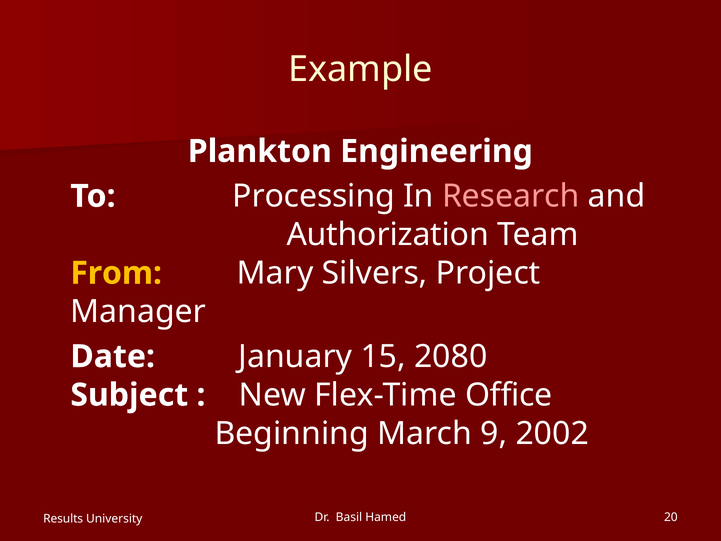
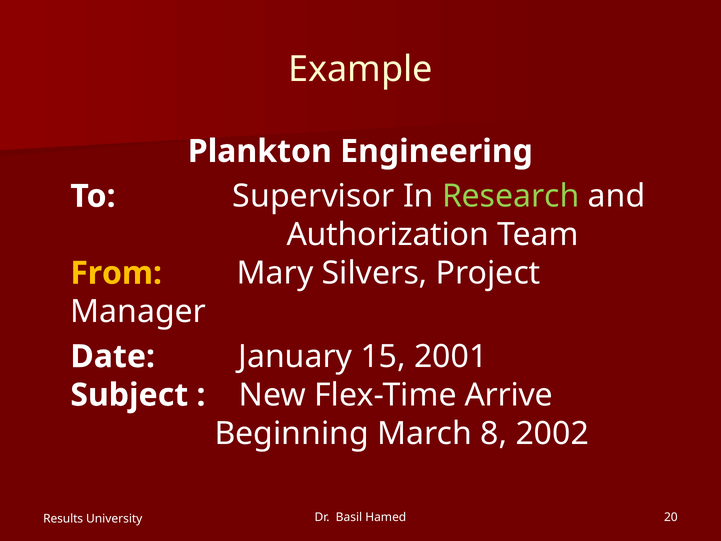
Processing: Processing -> Supervisor (314, 196)
Research colour: pink -> light green (511, 196)
2080: 2080 -> 2001 (451, 356)
Office: Office -> Arrive (509, 395)
9: 9 -> 8 (494, 433)
